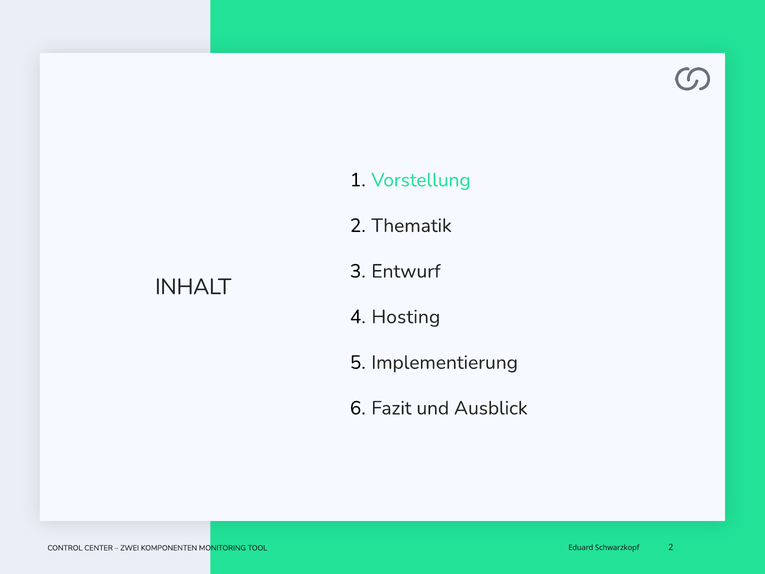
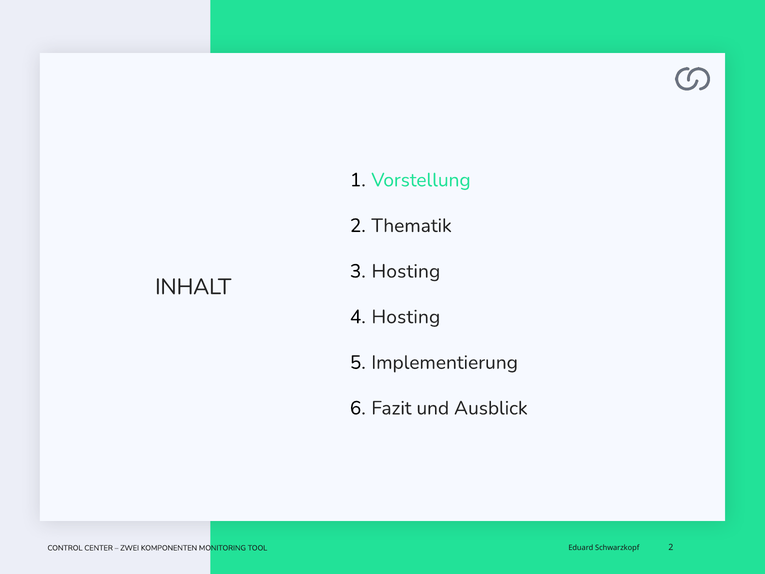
Entwurf: Entwurf -> Hosting (406, 271)
